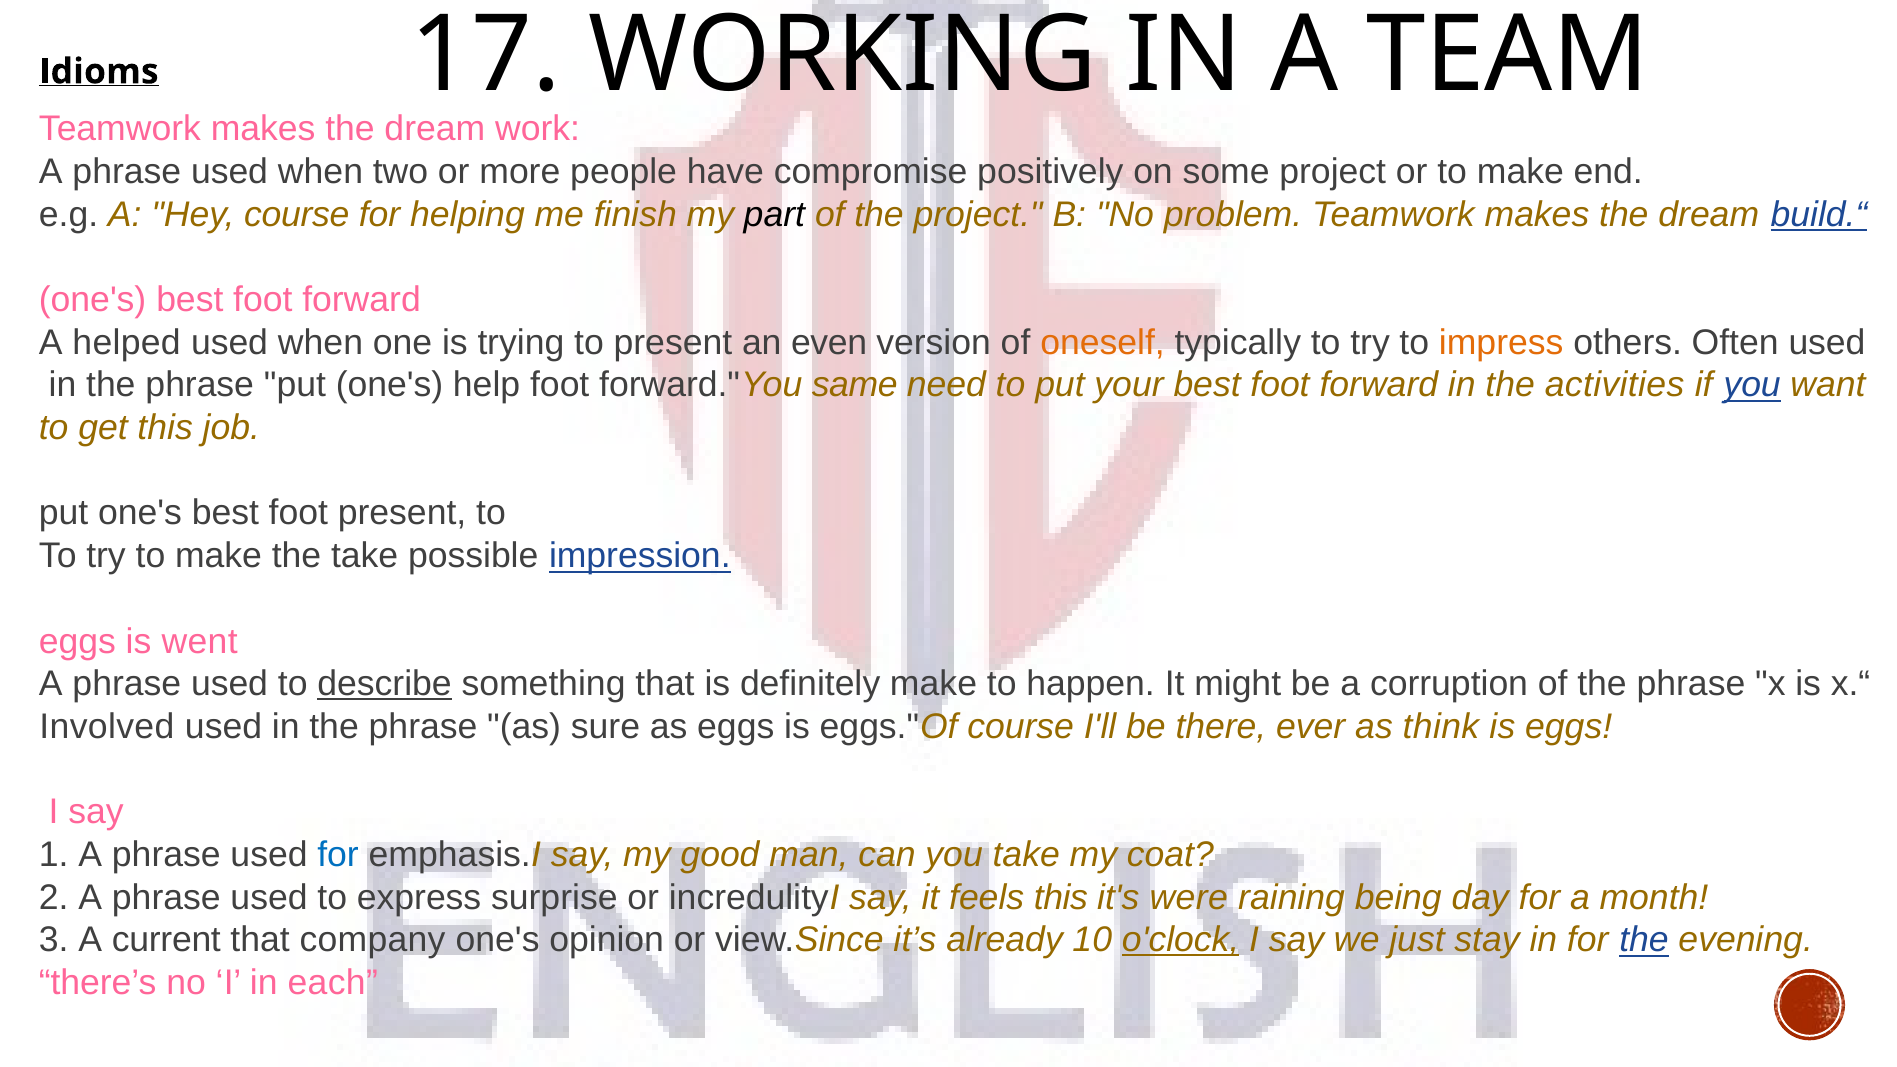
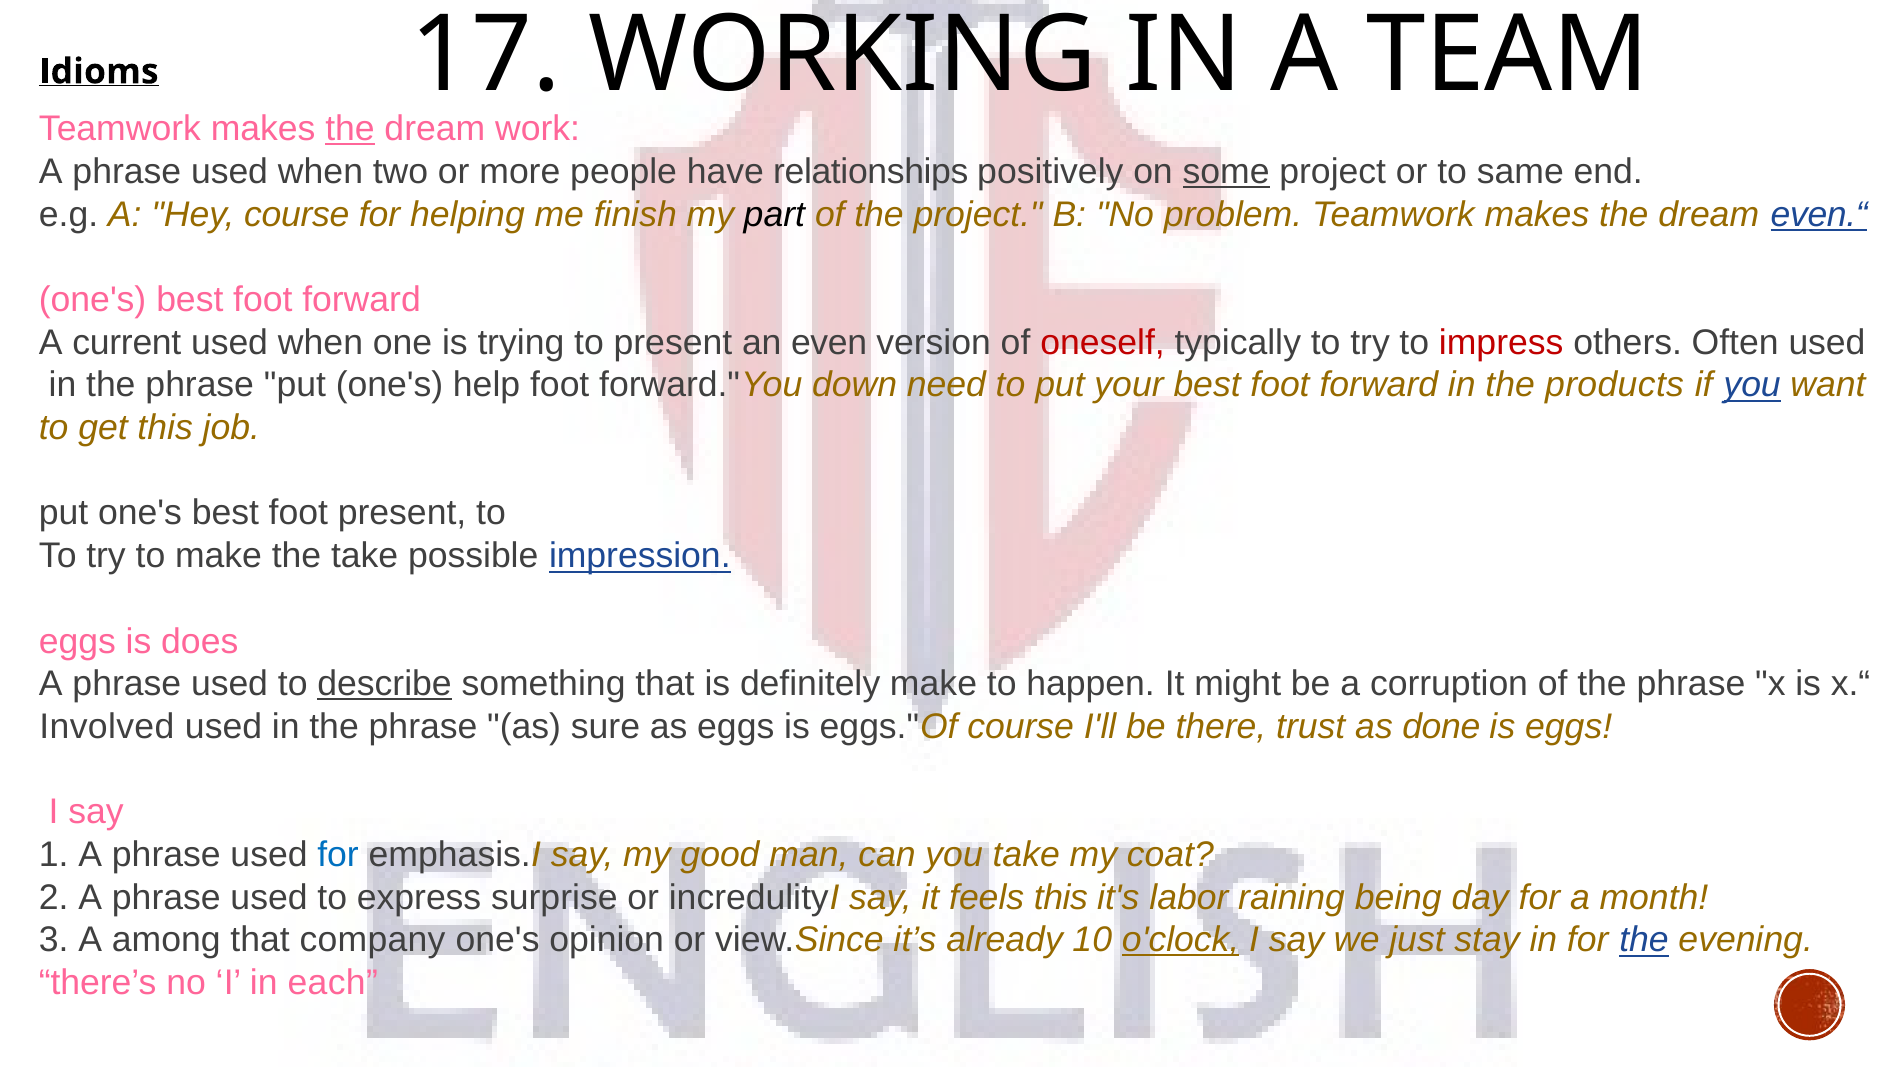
the underline: none -> present (350, 129)
compromise: compromise -> relationships (871, 172)
some underline: none -> present (1226, 172)
or to make: make -> same (1520, 172)
build.“: build.“ -> even.“ (1819, 214)
helped: helped -> current (127, 343)
oneself colour: orange -> red (1103, 343)
impress colour: orange -> red (1501, 343)
same: same -> down (855, 385)
activities: activities -> products (1615, 385)
went: went -> does (200, 641)
ever: ever -> trust (1311, 727)
think: think -> done (1441, 727)
were: were -> labor (1189, 897)
current: current -> among (166, 940)
